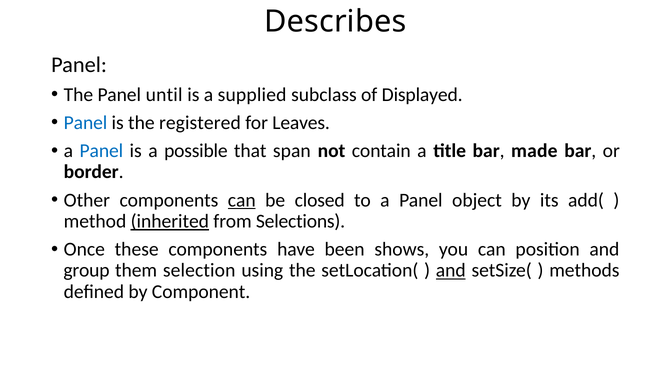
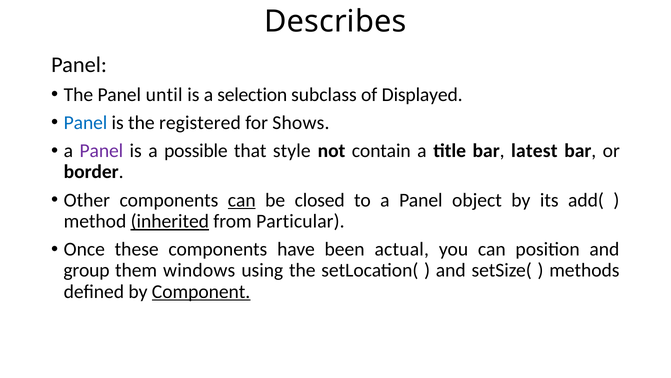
supplied: supplied -> selection (252, 94)
Leaves: Leaves -> Shows (301, 123)
Panel colour: blue -> purple (101, 151)
span: span -> style (292, 151)
made: made -> latest (534, 151)
Selections: Selections -> Particular (300, 221)
shows: shows -> actual (402, 249)
selection: selection -> windows (199, 270)
and underline: present -> none (451, 270)
Component underline: none -> present (201, 291)
